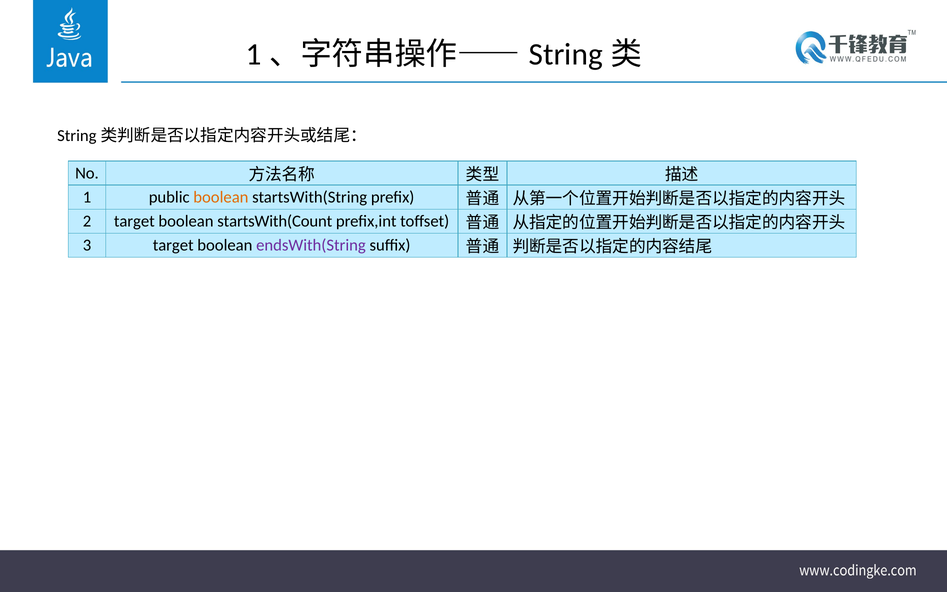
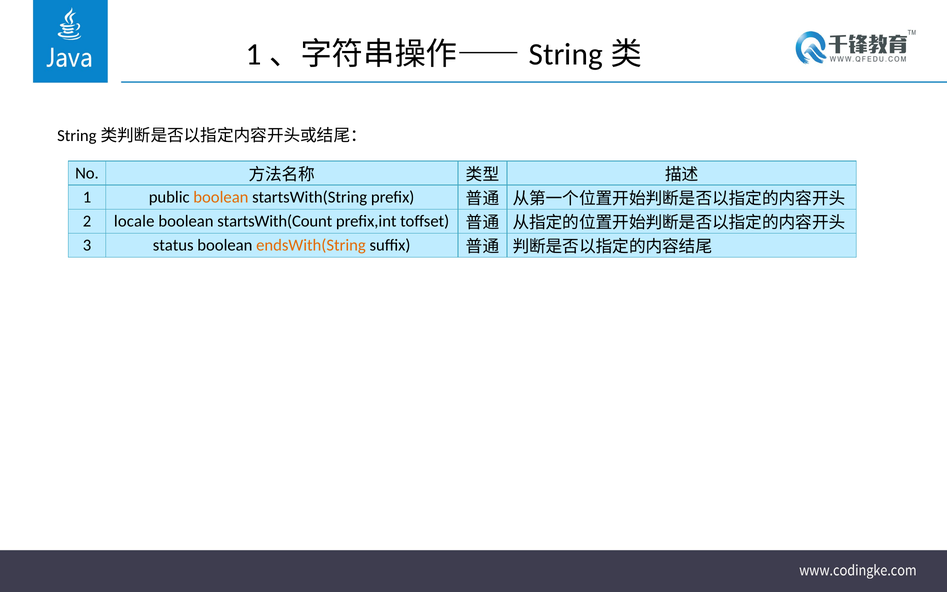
2 target: target -> locale (134, 221)
3 target: target -> status (173, 245)
endsWith(String colour: purple -> orange (311, 245)
